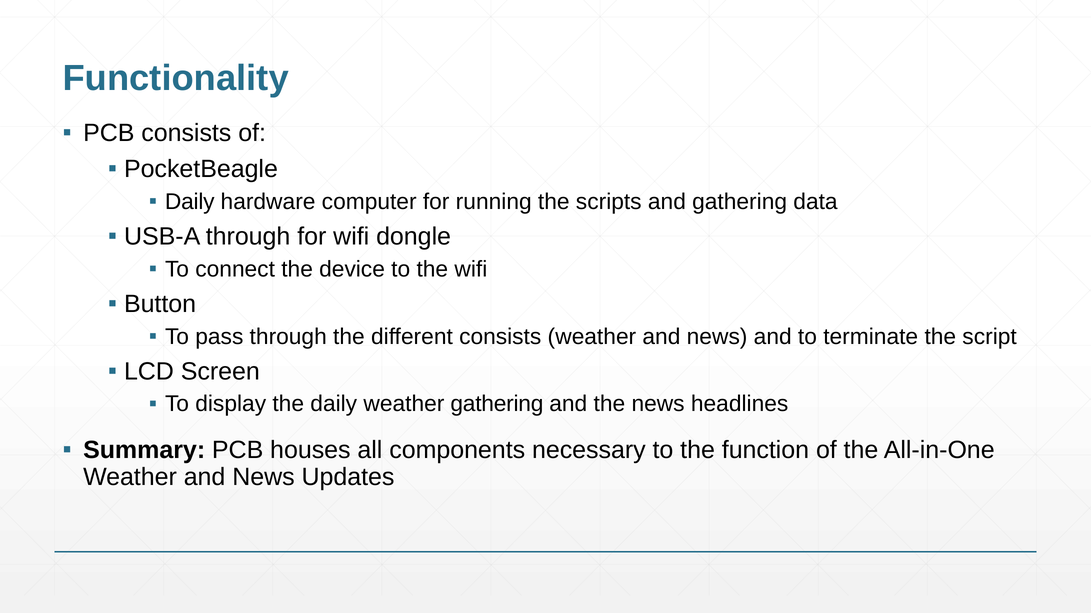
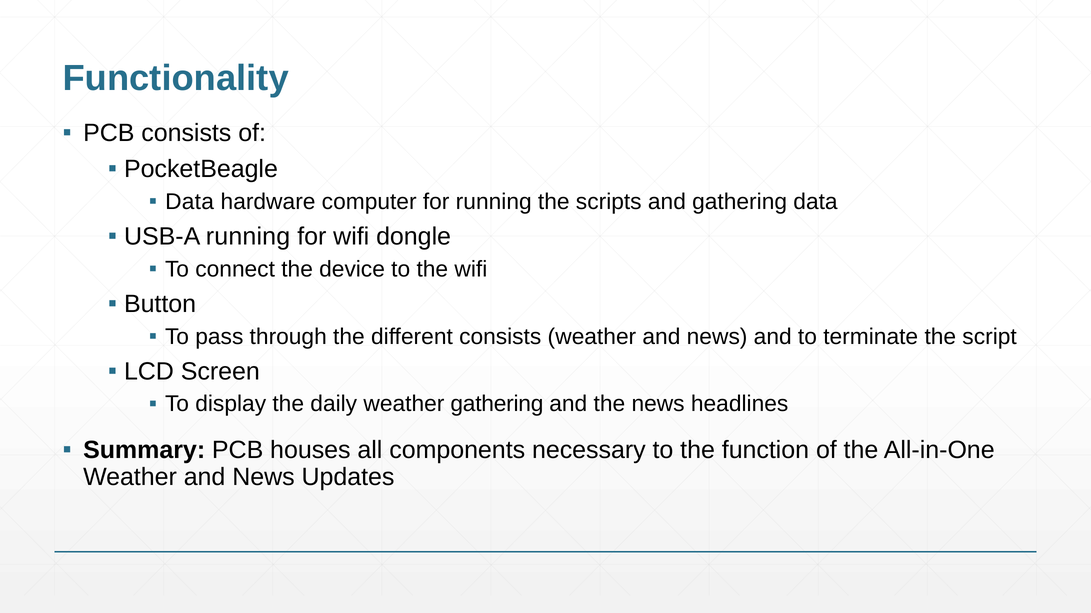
Daily: Daily -> Data (190, 202)
USB-A through: through -> running (248, 237)
